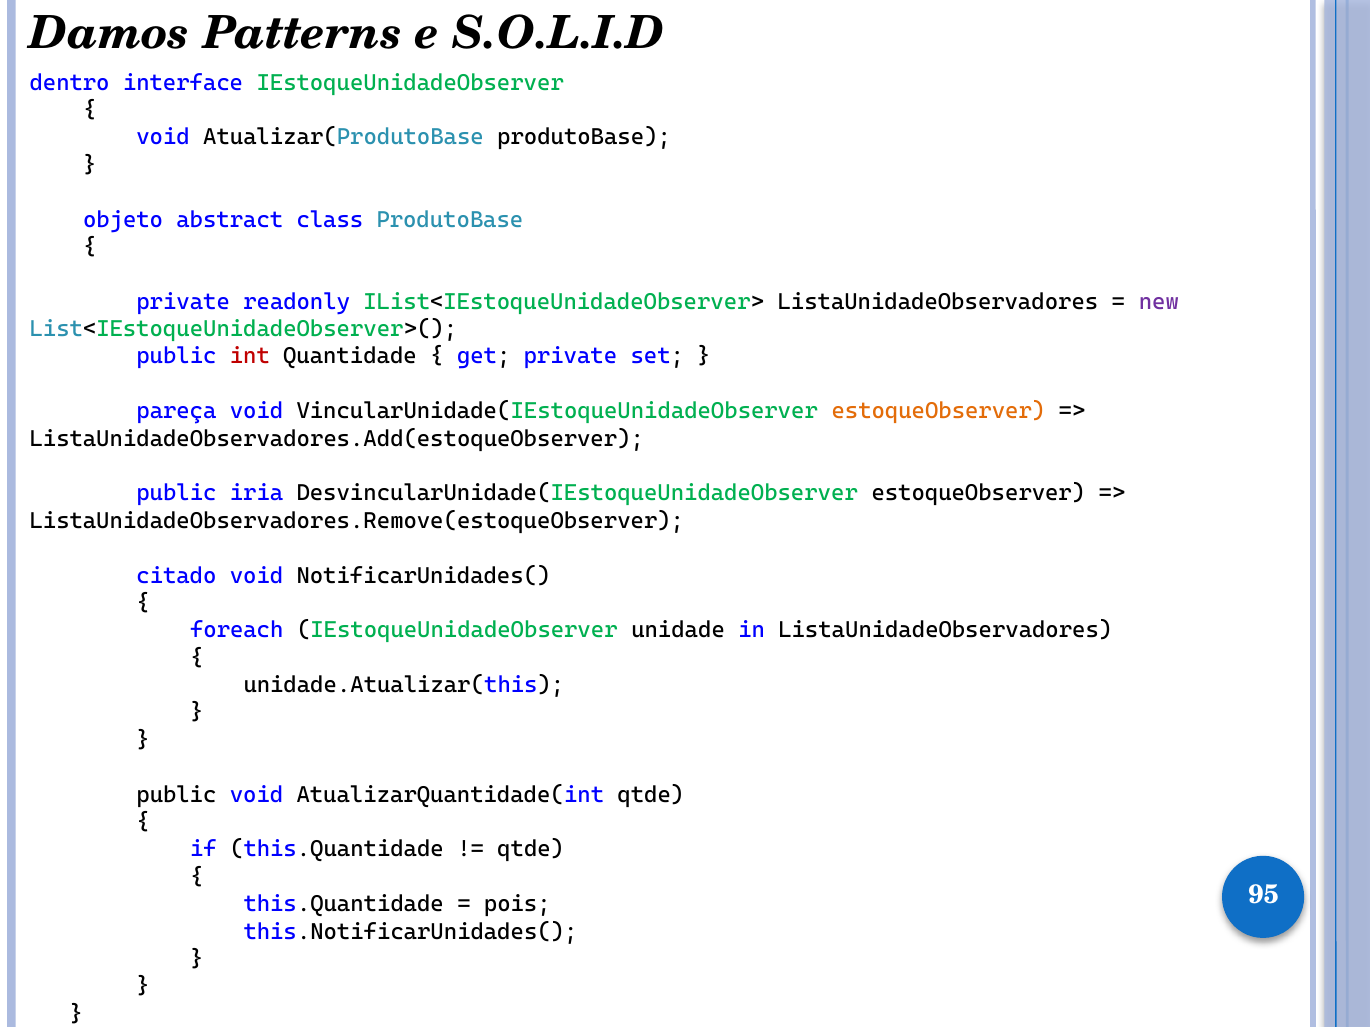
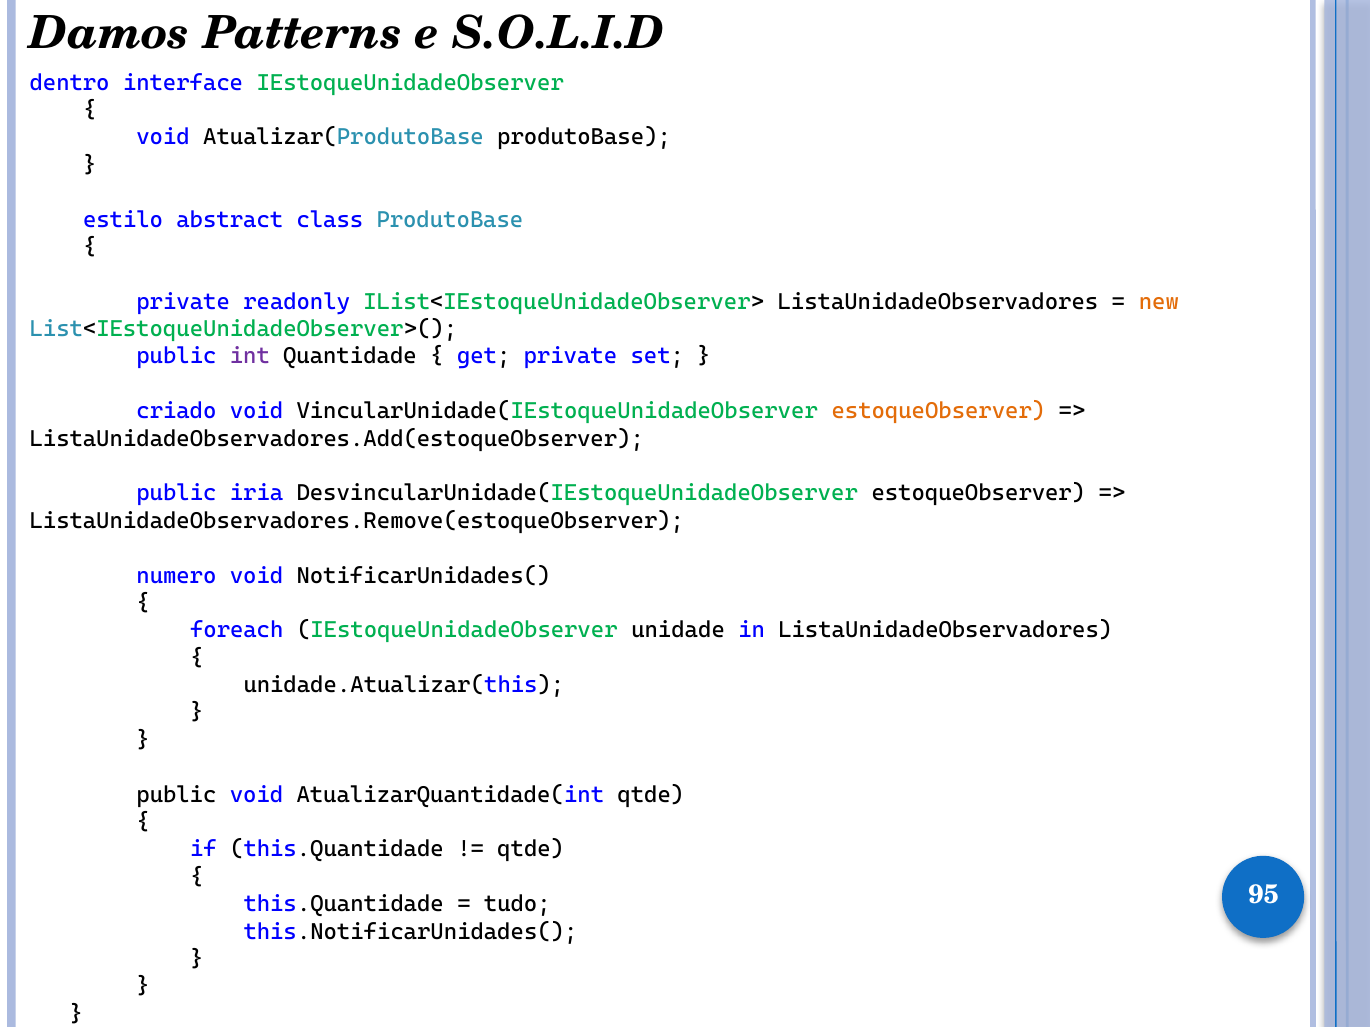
objeto: objeto -> estilo (123, 220)
new colour: purple -> orange (1159, 302)
int colour: red -> purple (250, 357)
pareça: pareça -> criado (176, 411)
citado: citado -> numero (176, 576)
pois: pois -> tudo (517, 905)
